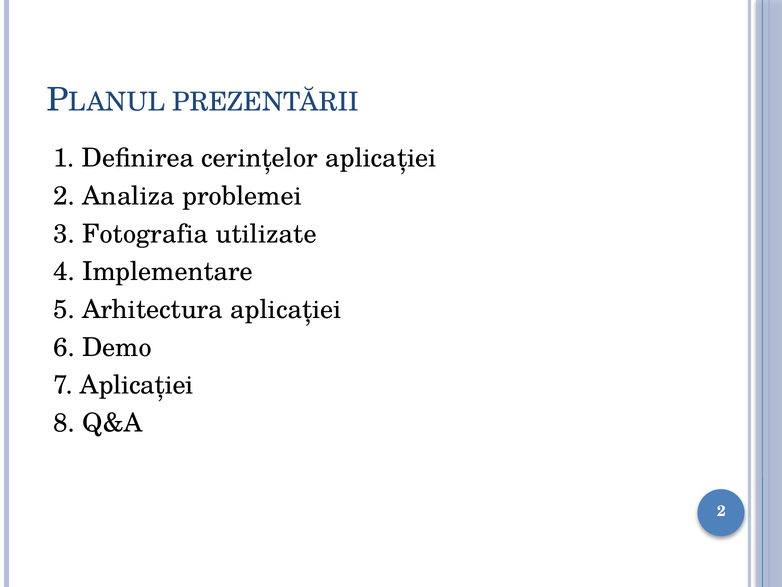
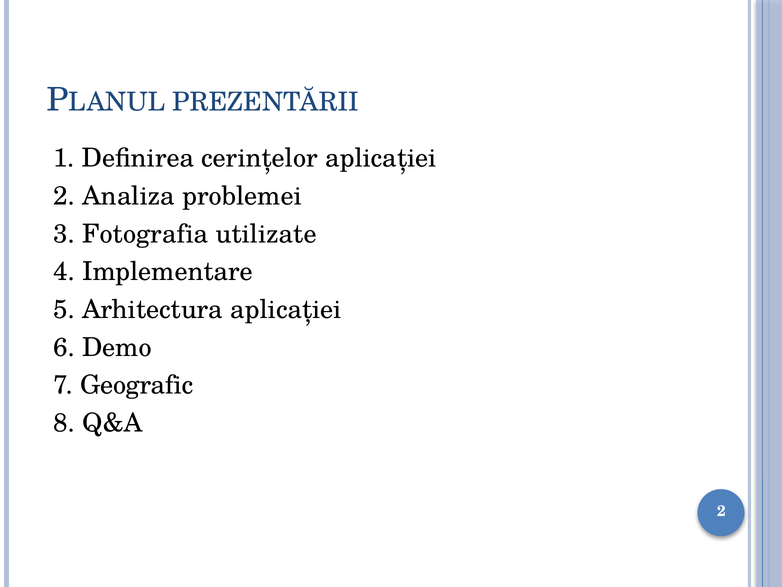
7 Aplicaţiei: Aplicaţiei -> Geografic (137, 385)
